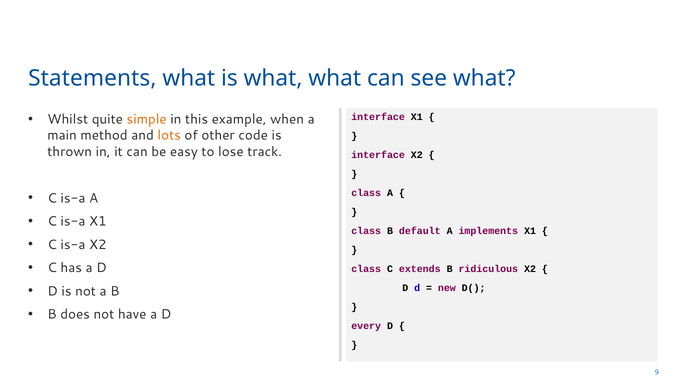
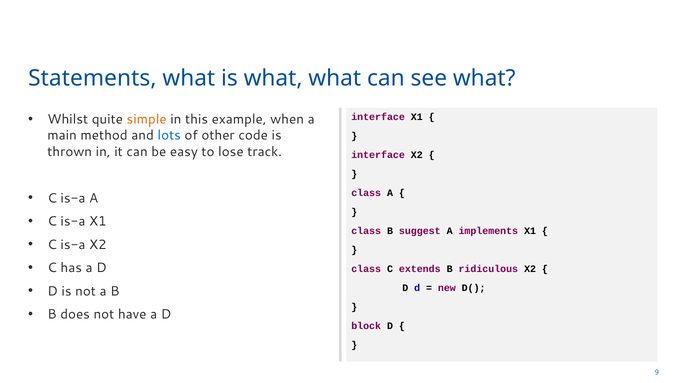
lots colour: orange -> blue (169, 135)
default: default -> suggest (420, 231)
every: every -> block (366, 326)
